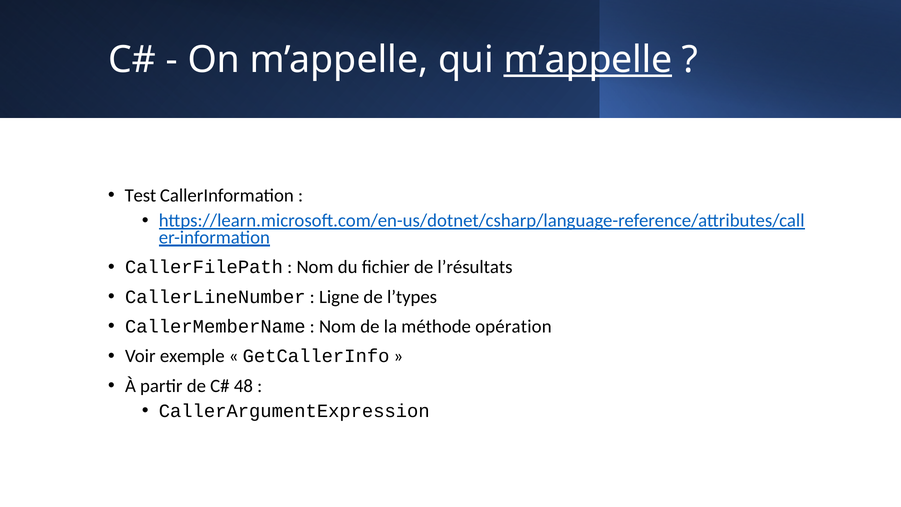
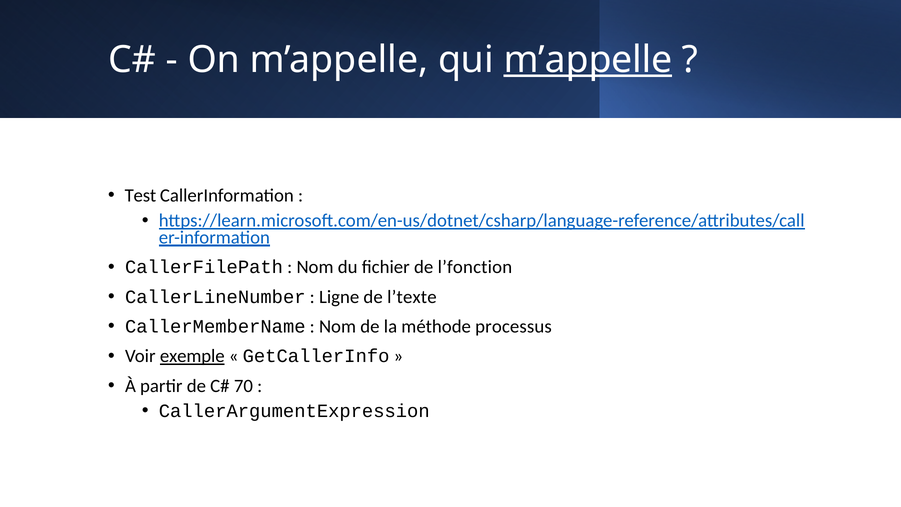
l’résultats: l’résultats -> l’fonction (475, 267)
l’types: l’types -> l’texte (412, 297)
opération: opération -> processus (513, 326)
exemple underline: none -> present (192, 356)
48: 48 -> 70 (243, 386)
